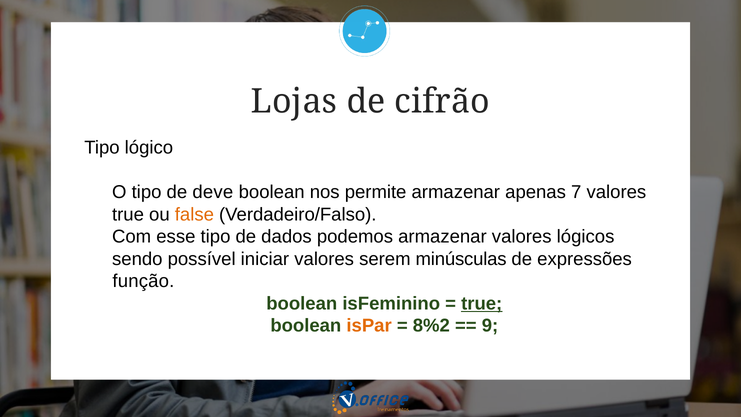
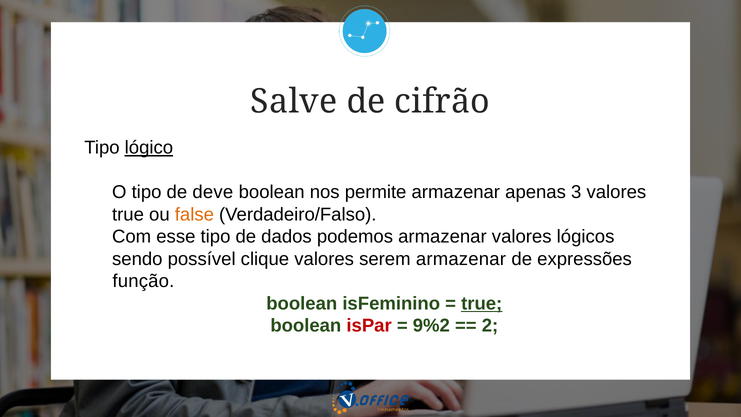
Lojas: Lojas -> Salve (294, 102)
lógico underline: none -> present (149, 148)
7: 7 -> 3 (576, 192)
iniciar: iniciar -> clique (265, 259)
serem minúsculas: minúsculas -> armazenar (461, 259)
isPar colour: orange -> red (369, 326)
8%2: 8%2 -> 9%2 (431, 326)
9: 9 -> 2 (490, 326)
